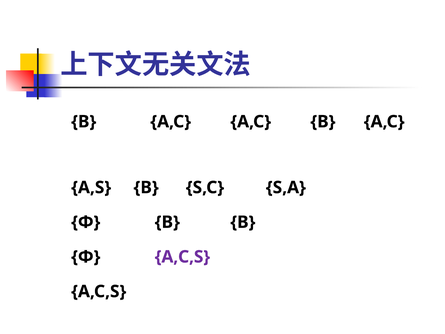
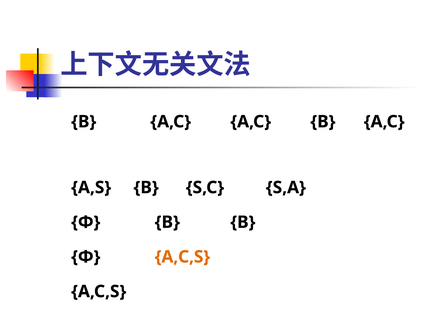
A,C,S colour: purple -> orange (182, 257)
